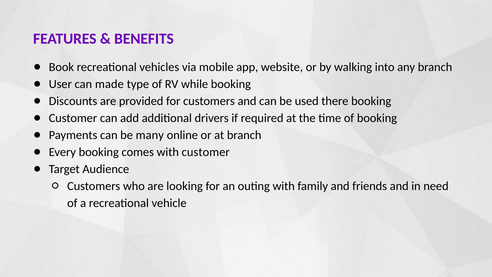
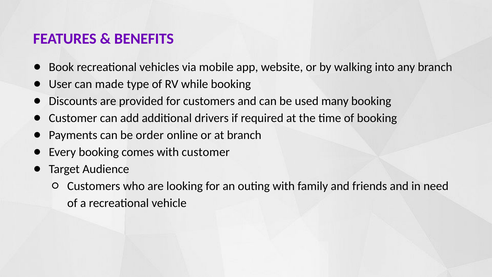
there: there -> many (335, 101)
many: many -> order (150, 135)
